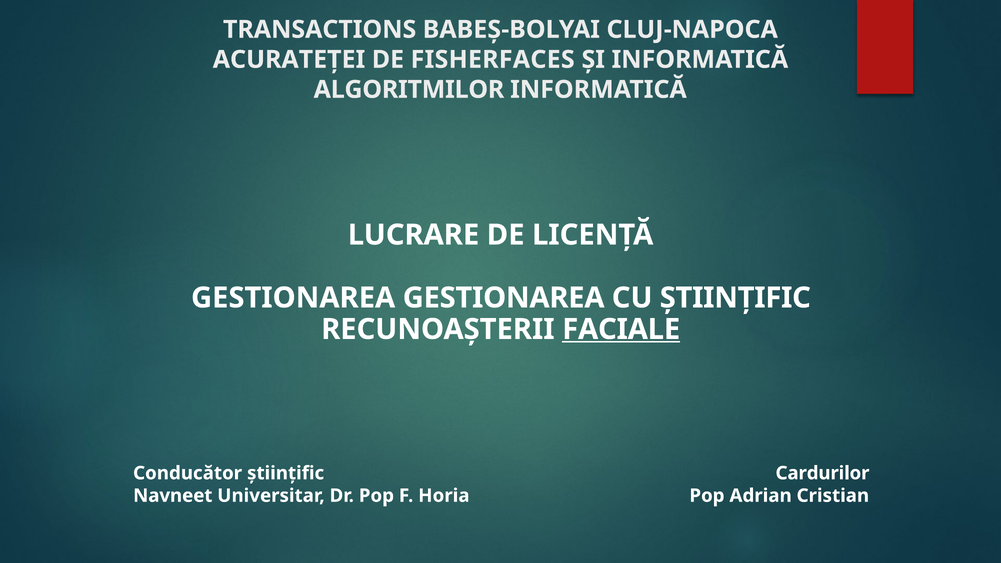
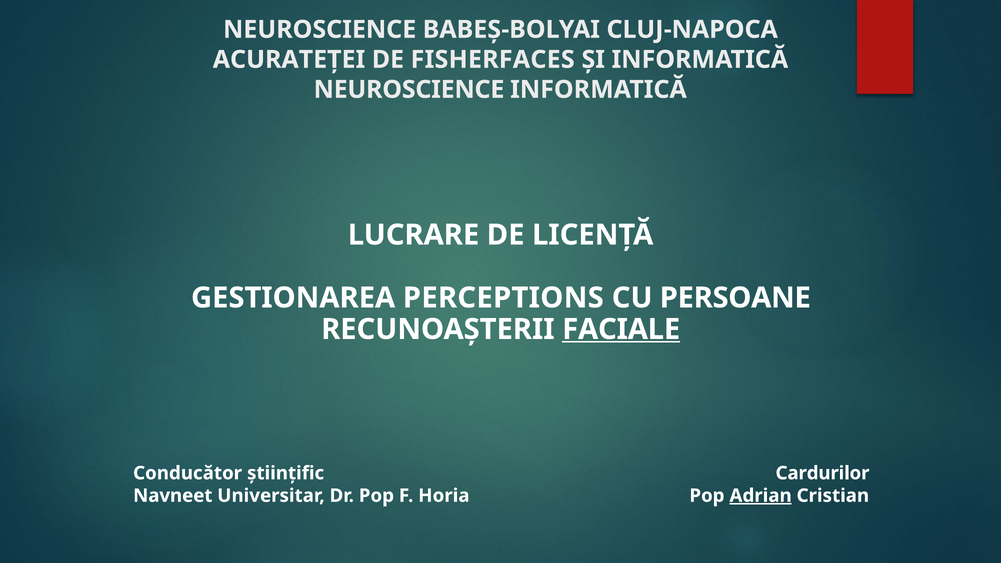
TRANSACTIONS: TRANSACTIONS -> NEUROSCIENCE (320, 30)
ALGORITMILOR: ALGORITMILOR -> NEUROSCIENCE (409, 90)
GESTIONAREA GESTIONAREA: GESTIONAREA -> PERCEPTIONS (503, 298)
CU ȘTIINȚIFIC: ȘTIINȚIFIC -> PERSOANE (735, 298)
Adrian underline: none -> present (761, 496)
